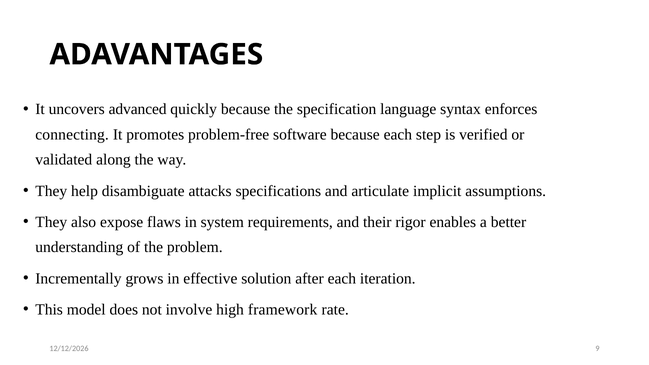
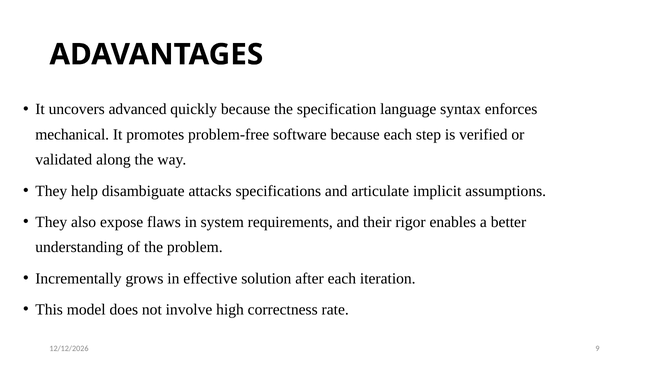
connecting: connecting -> mechanical (72, 135)
framework: framework -> correctness (283, 310)
